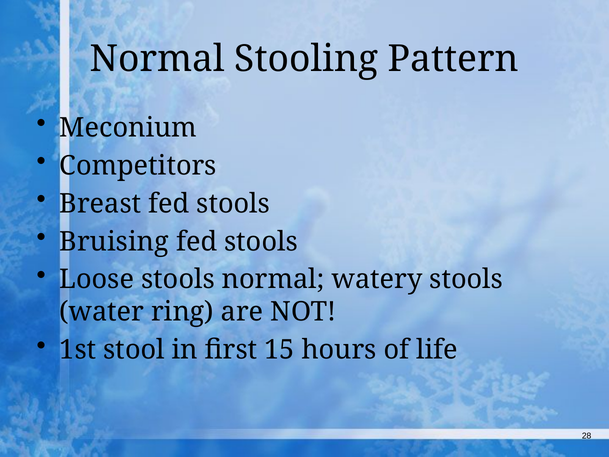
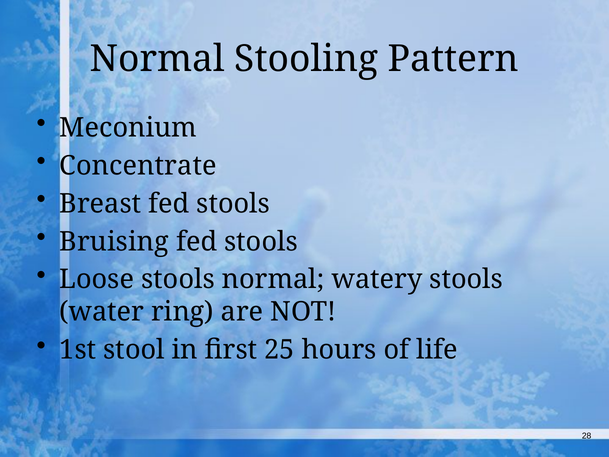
Competitors: Competitors -> Concentrate (138, 166)
15: 15 -> 25 (279, 350)
